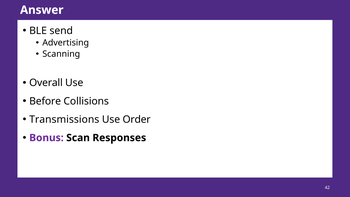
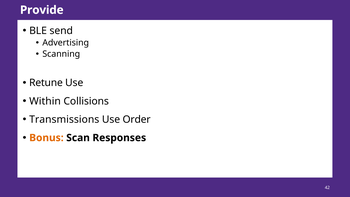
Answer: Answer -> Provide (42, 10)
Overall: Overall -> Retune (46, 83)
Before: Before -> Within (45, 101)
Bonus colour: purple -> orange (46, 138)
